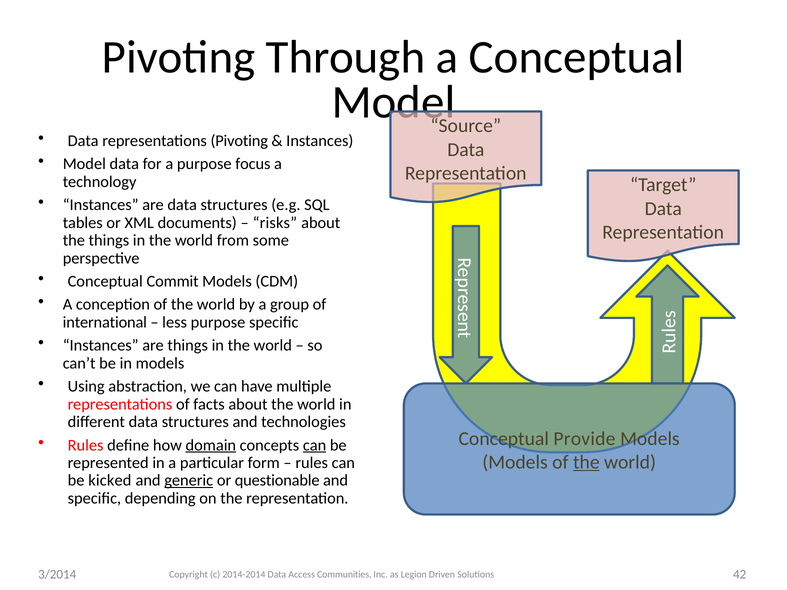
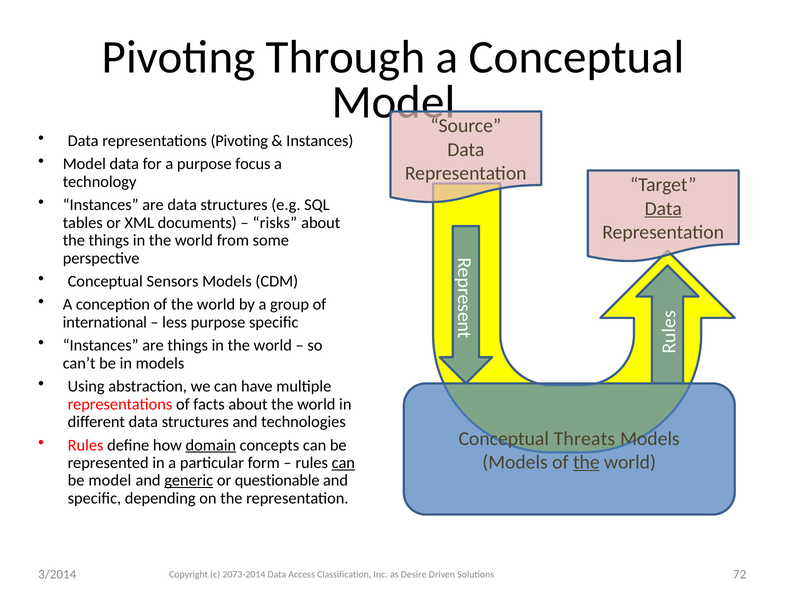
Data underline: none -> present (663, 209)
Commit: Commit -> Sensors (173, 281)
Provide: Provide -> Threats (584, 439)
can underline: present -> none (315, 445)
can underline: none -> present (343, 463)
be kicked: kicked -> model (110, 481)
42: 42 -> 72 (740, 575)
2014-2014: 2014-2014 -> 2073-2014 (244, 575)
Communities: Communities -> Classification (344, 575)
Legion: Legion -> Desire (414, 575)
